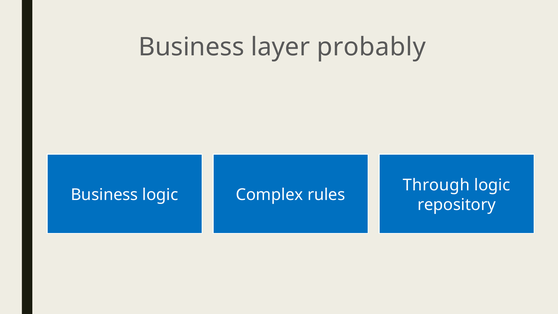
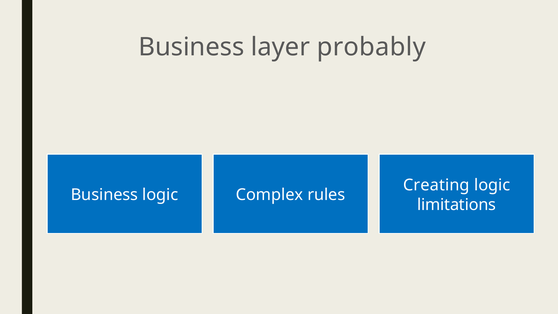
Through: Through -> Creating (436, 185)
repository: repository -> limitations (457, 205)
